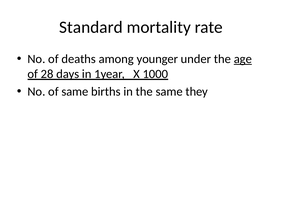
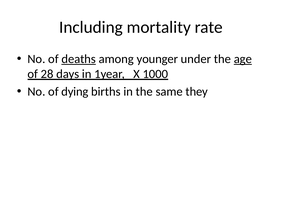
Standard: Standard -> Including (91, 27)
deaths underline: none -> present (79, 59)
of same: same -> dying (75, 92)
